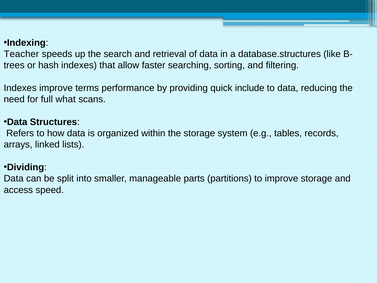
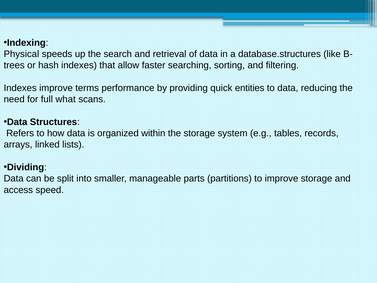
Teacher: Teacher -> Physical (21, 54)
include: include -> entities (250, 88)
